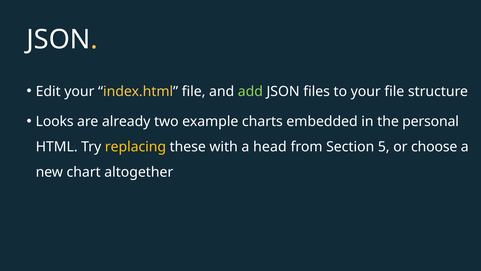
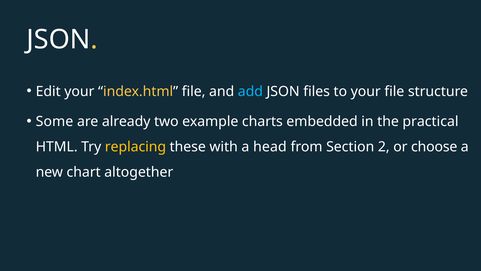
add colour: light green -> light blue (250, 91)
Looks: Looks -> Some (54, 121)
personal: personal -> practical (431, 121)
5: 5 -> 2 (384, 147)
